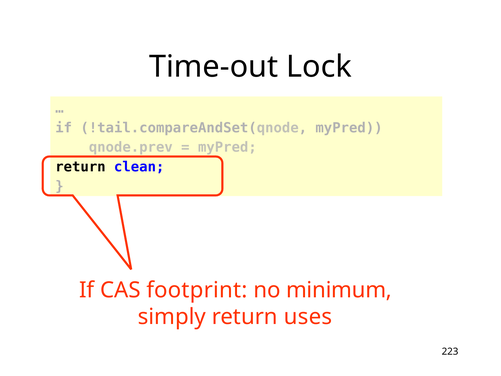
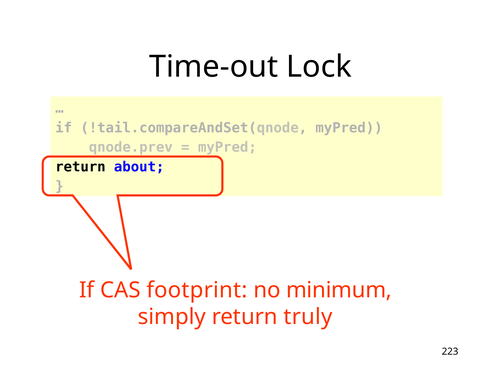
clean: clean -> about (139, 167)
uses: uses -> truly (308, 317)
